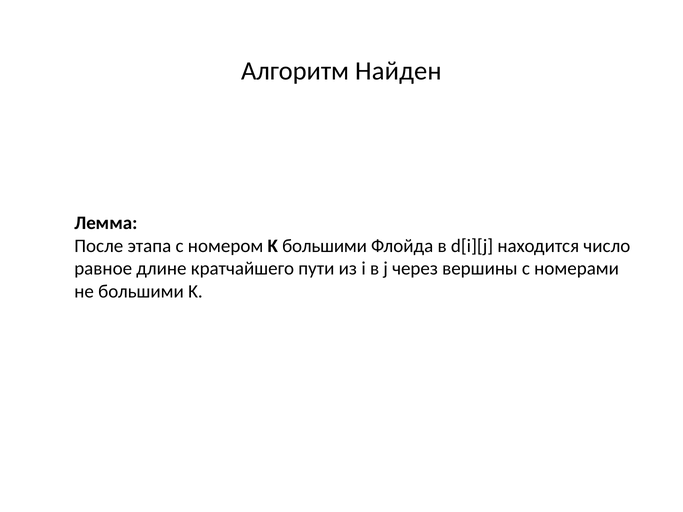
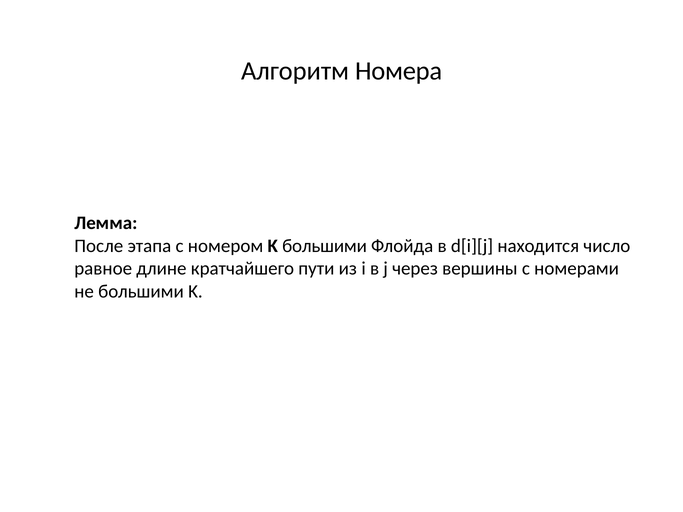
Найден: Найден -> Номера (399, 71)
